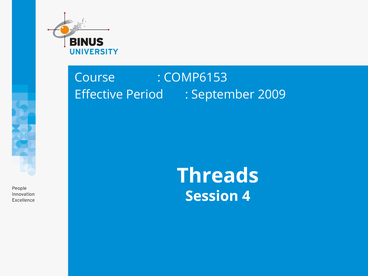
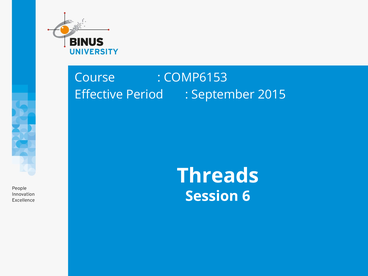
2009: 2009 -> 2015 (272, 95)
4: 4 -> 6 (246, 196)
